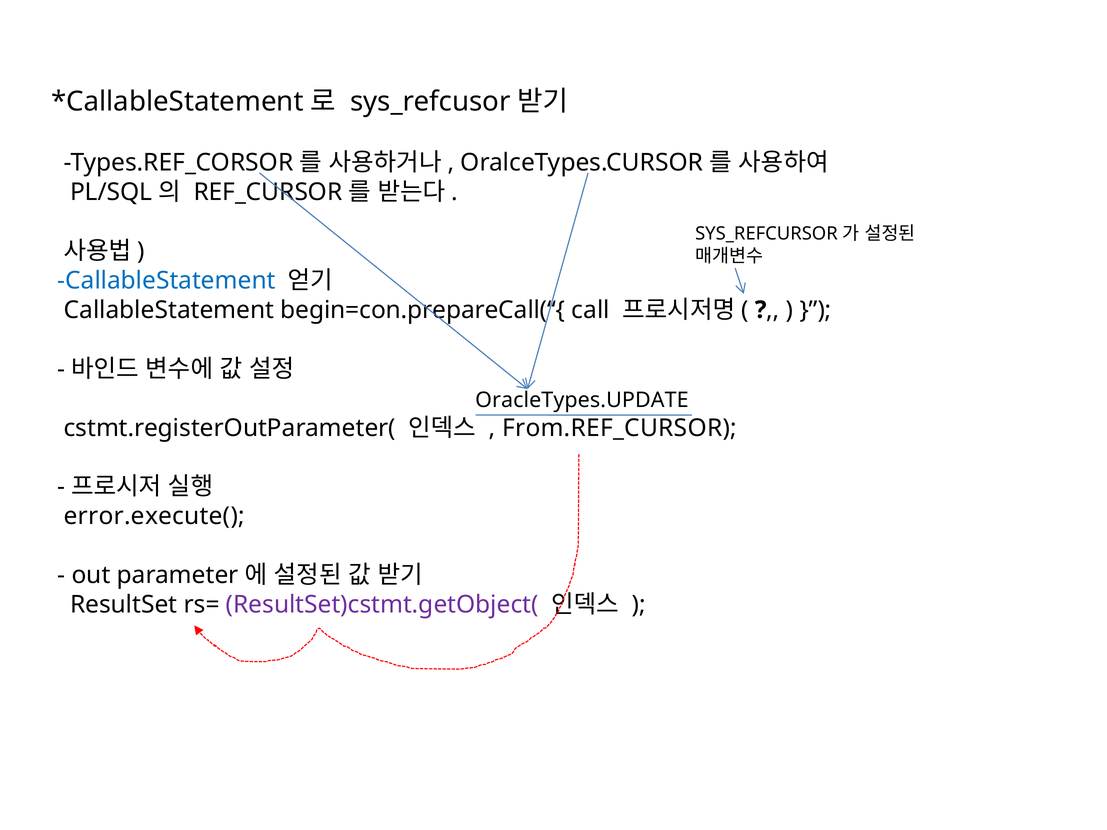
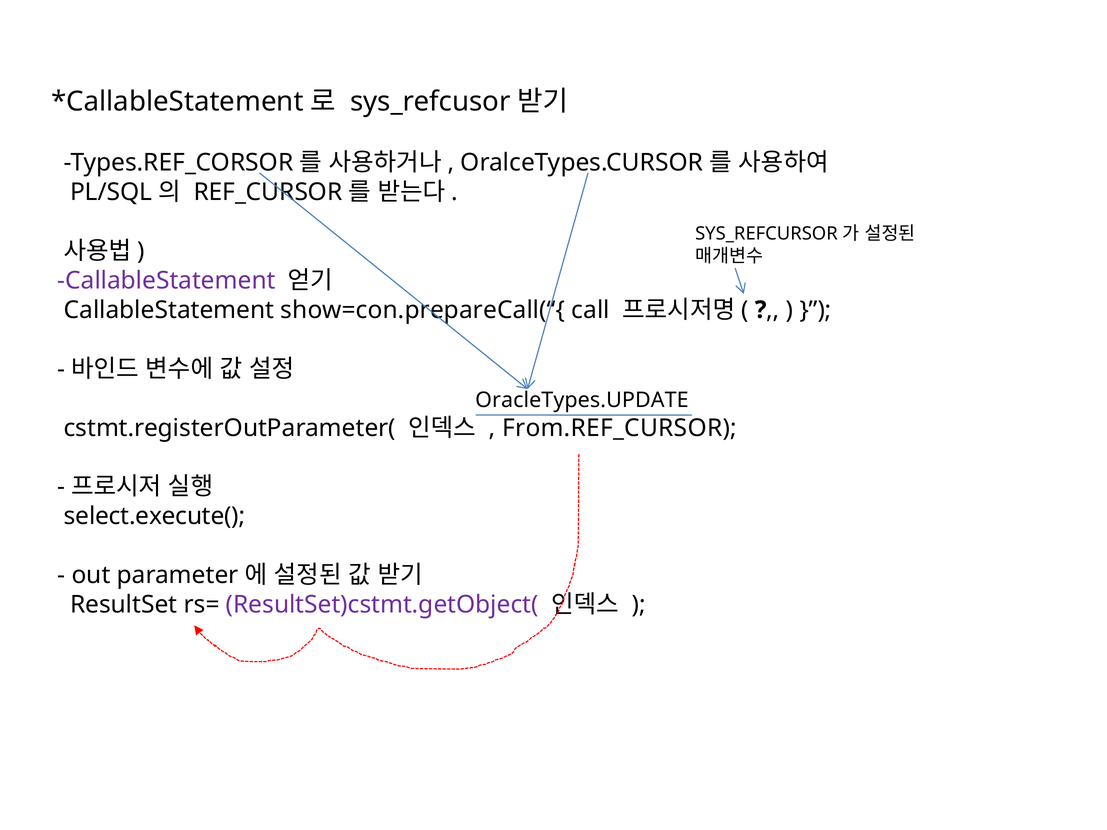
CallableStatement colour: blue -> purple (167, 280)
begin=con.prepareCall(“{: begin=con.prepareCall(“{ -> show=con.prepareCall(“{ (423, 310)
error.execute(: error.execute( -> select.execute( (155, 517)
